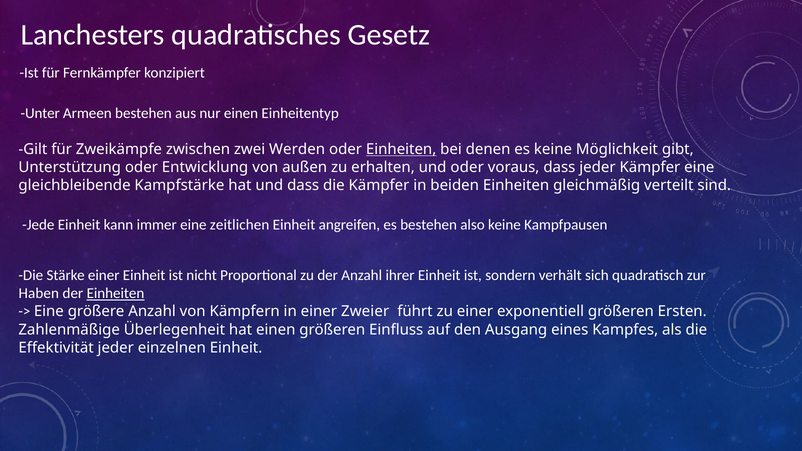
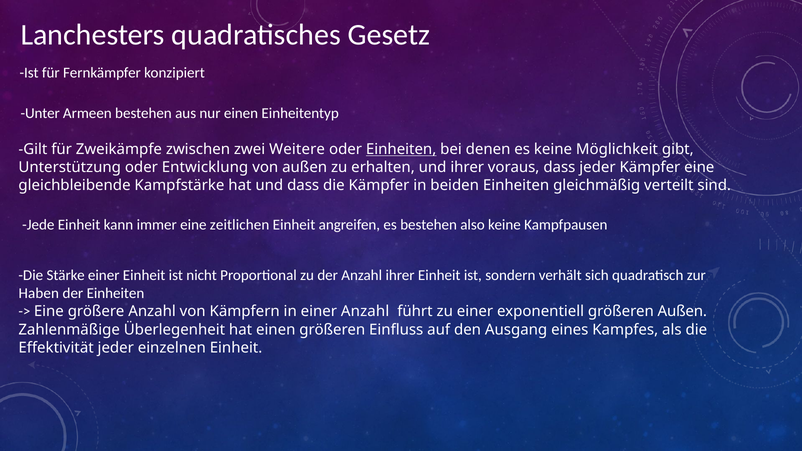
Werden: Werden -> Weitere (297, 149)
und oder: oder -> ihrer (467, 167)
Einheiten underline: present -> none (115, 294)
einer Zweier: Zweier -> Anzahl (365, 312)
größeren Ersten: Ersten -> Außen (682, 312)
